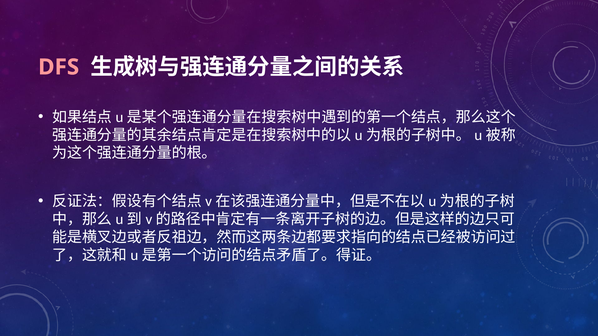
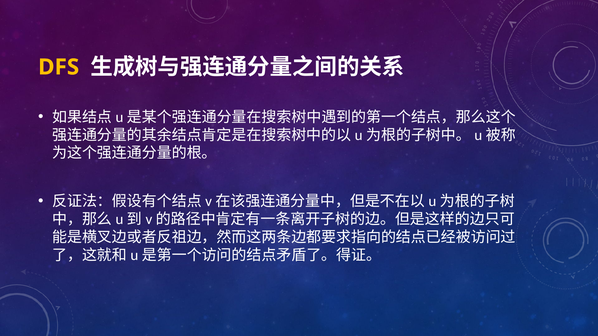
DFS colour: pink -> yellow (59, 67)
